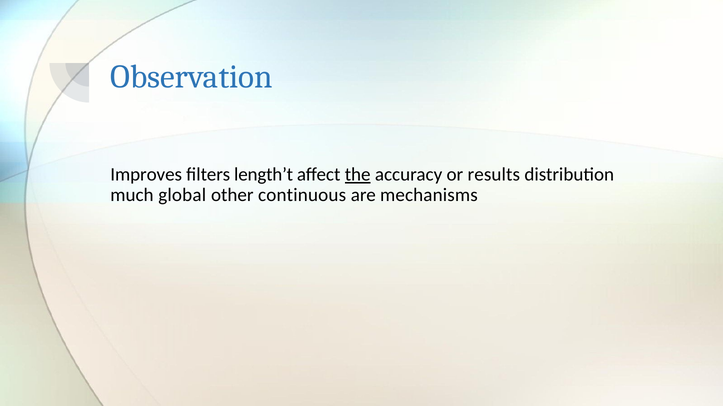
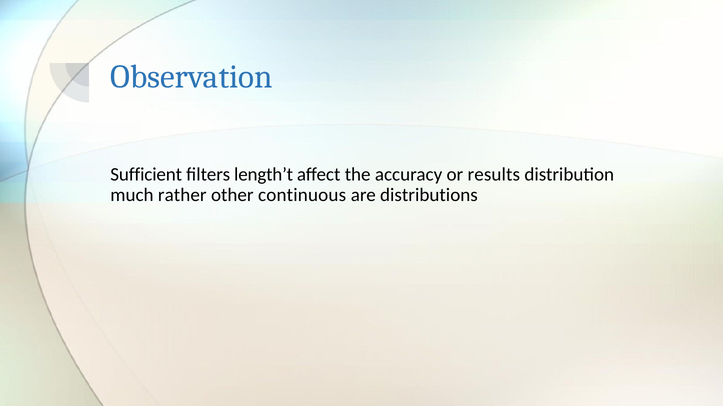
Improves: Improves -> Sufficient (146, 175)
the underline: present -> none (358, 175)
global: global -> rather (182, 195)
mechanisms: mechanisms -> distributions (429, 195)
